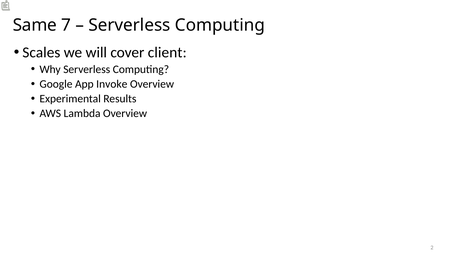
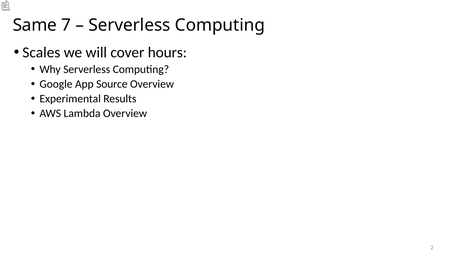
client: client -> hours (167, 53)
Invoke: Invoke -> Source (112, 84)
